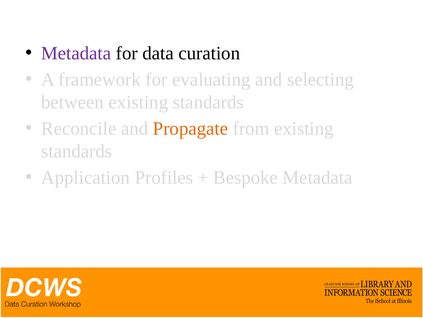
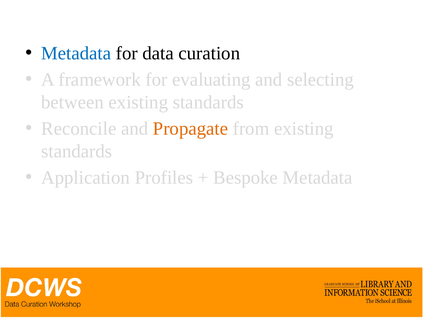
Metadata colour: purple -> blue (76, 53)
